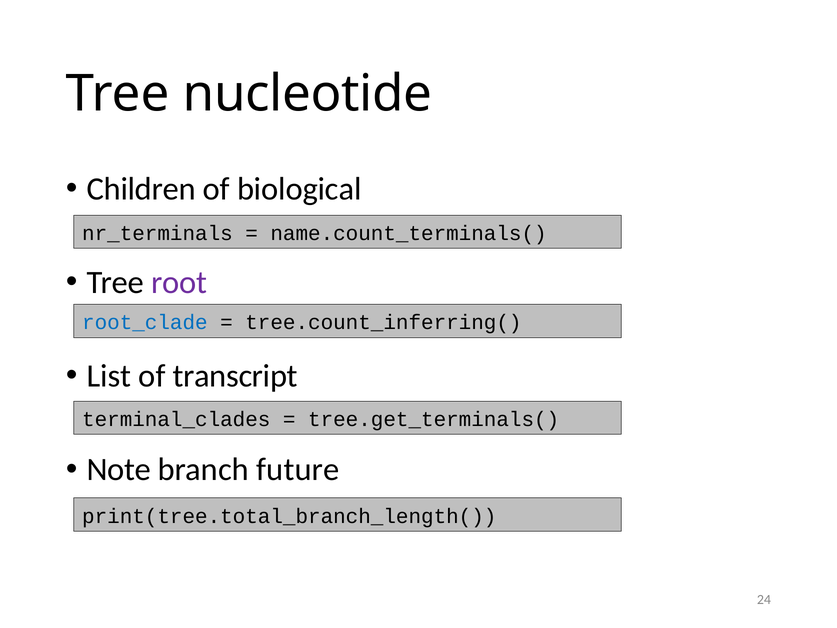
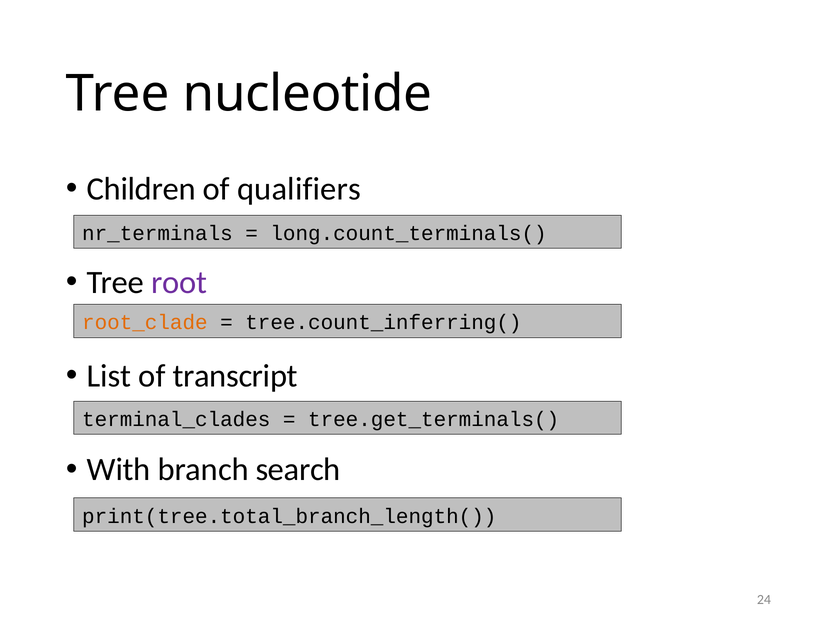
biological: biological -> qualifiers (299, 189)
name.count_terminals(: name.count_terminals( -> long.count_terminals( (409, 233)
root_clade colour: blue -> orange (145, 322)
Note: Note -> With (119, 469)
future: future -> search (298, 469)
